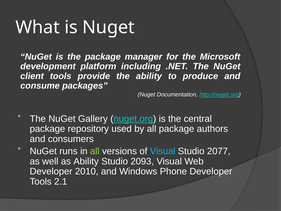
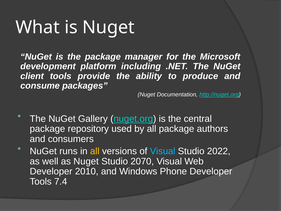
all colour: light green -> yellow (95, 151)
2077: 2077 -> 2022 (219, 151)
as Ability: Ability -> Nuget (86, 161)
2093: 2093 -> 2070 (142, 161)
2.1: 2.1 -> 7.4 (61, 181)
